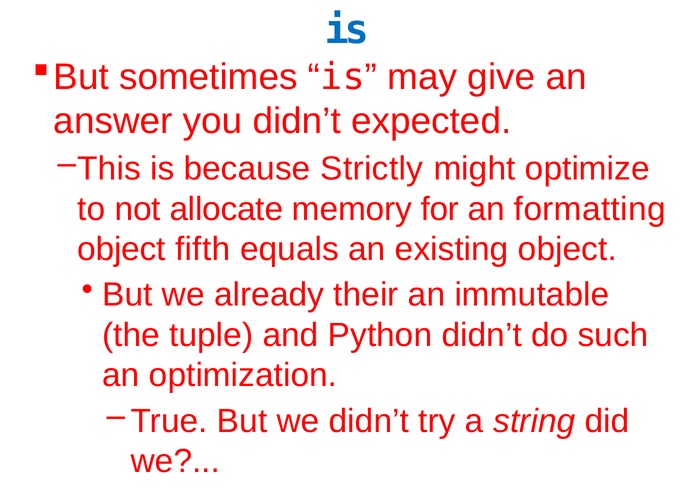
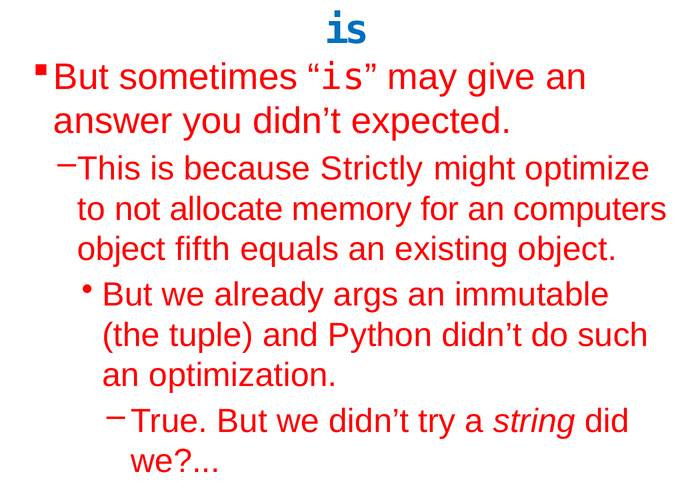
formatting: formatting -> computers (590, 209)
their: their -> args (366, 295)
